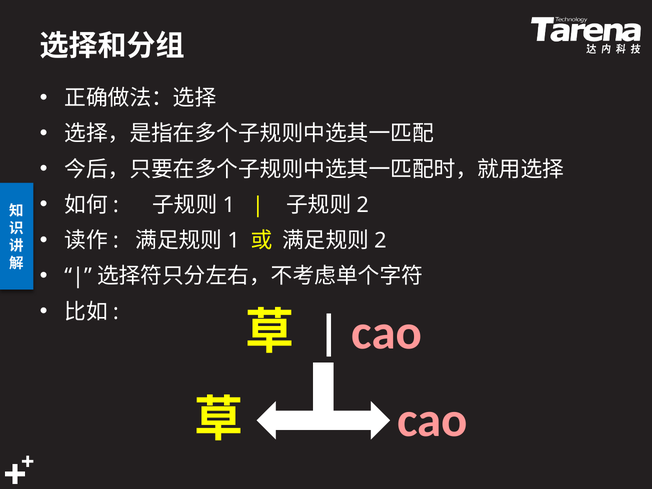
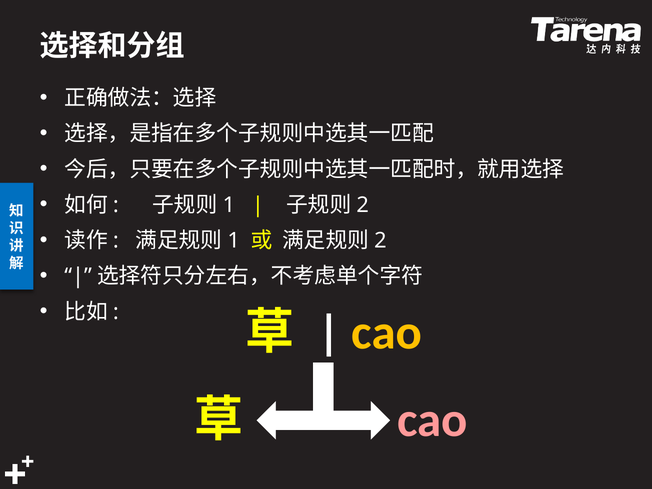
cao colour: pink -> yellow (387, 333)
